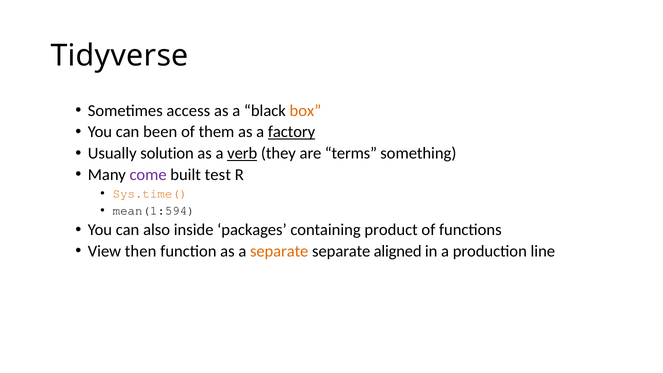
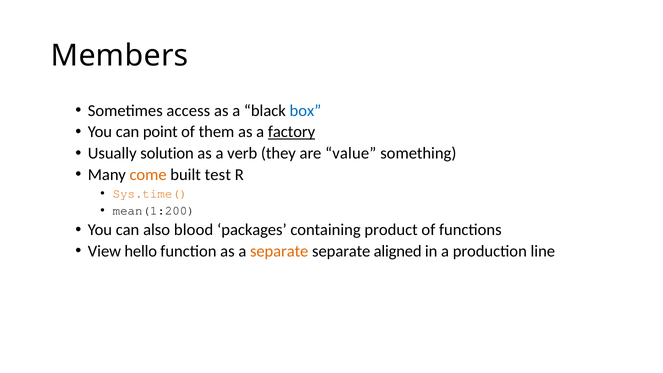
Tidyverse: Tidyverse -> Members (120, 56)
box colour: orange -> blue (305, 111)
been: been -> point (160, 132)
verb underline: present -> none (242, 153)
terms: terms -> value (351, 153)
come colour: purple -> orange (148, 175)
mean(1:594: mean(1:594 -> mean(1:200 (154, 211)
inside: inside -> blood (194, 230)
then: then -> hello (141, 251)
